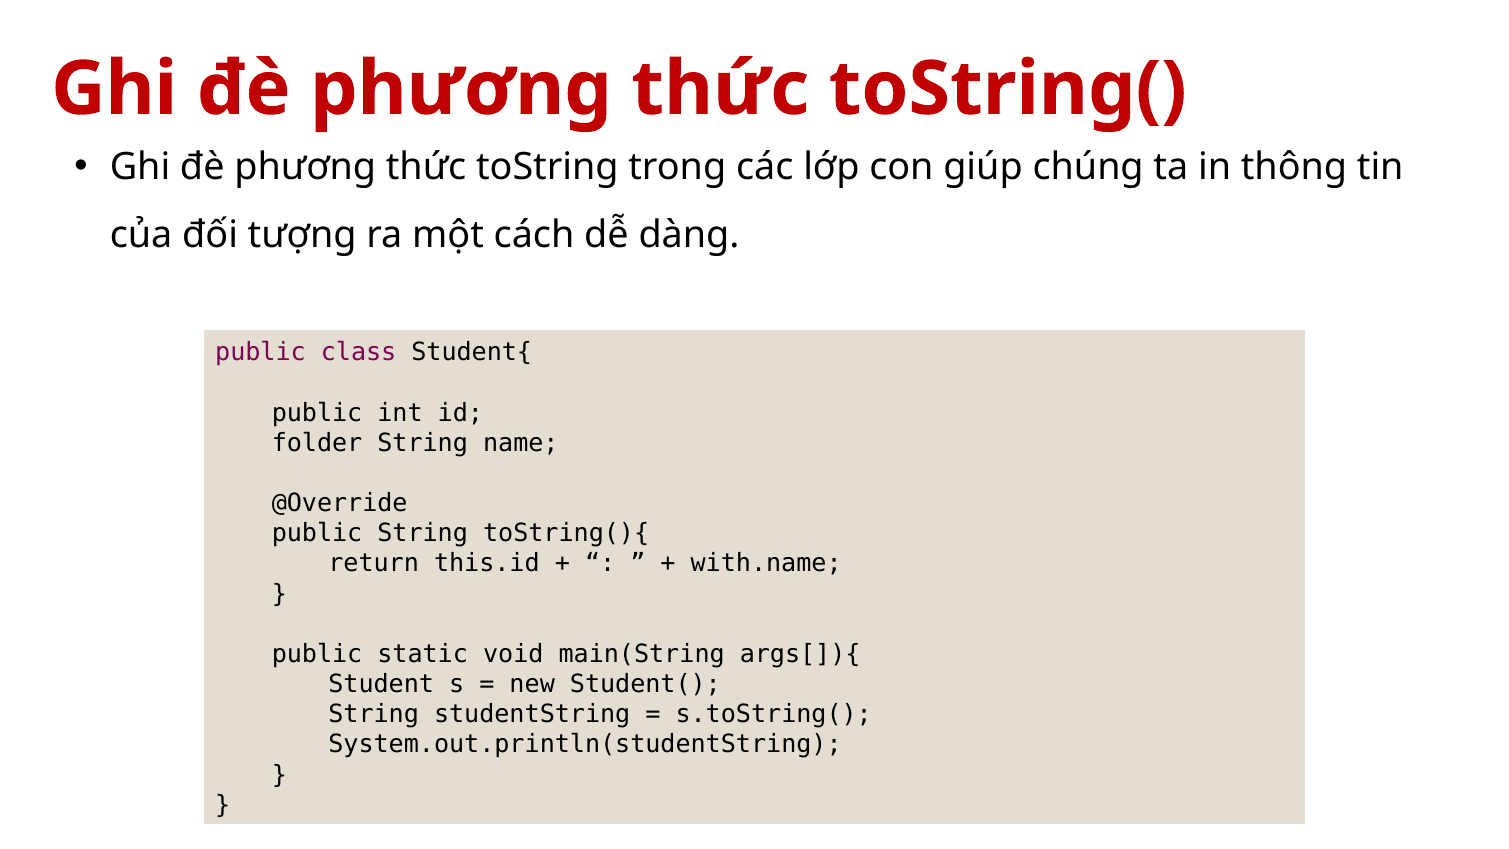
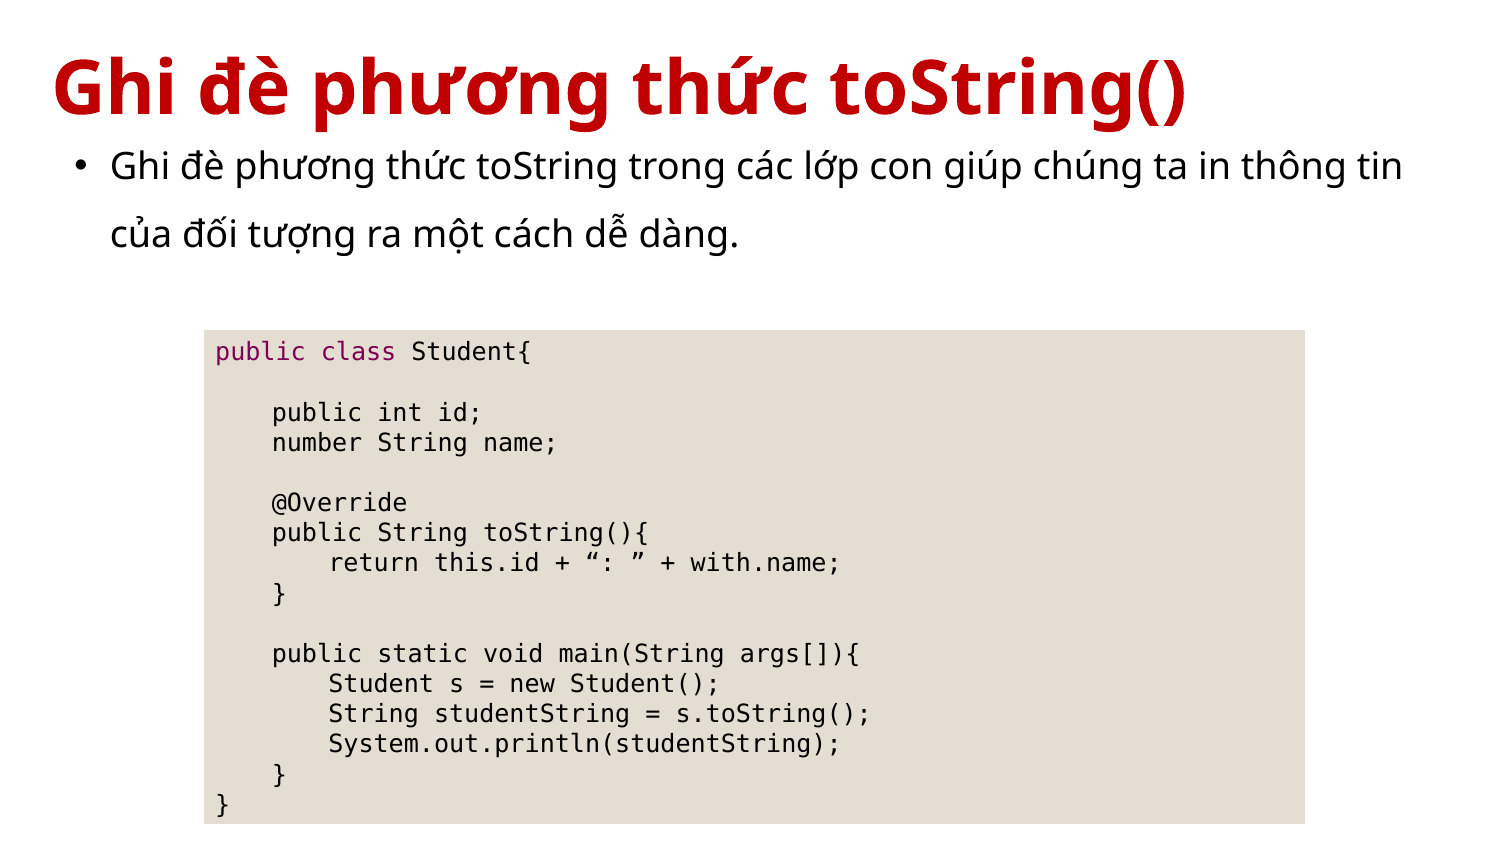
folder: folder -> number (317, 443)
